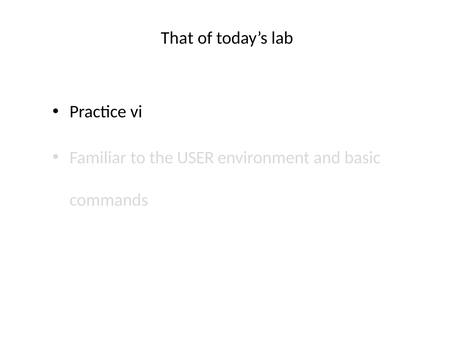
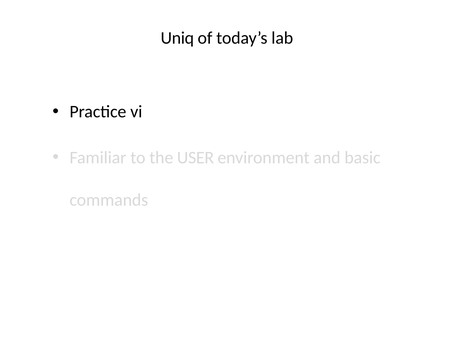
That: That -> Uniq (177, 38)
